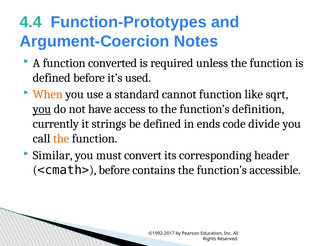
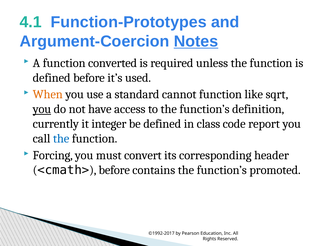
4.4: 4.4 -> 4.1 (31, 22)
Notes underline: none -> present (196, 41)
strings: strings -> integer (109, 124)
ends: ends -> class (208, 124)
divide: divide -> report (264, 124)
the colour: orange -> blue (61, 139)
Similar: Similar -> Forcing (53, 155)
accessible: accessible -> promoted (275, 170)
